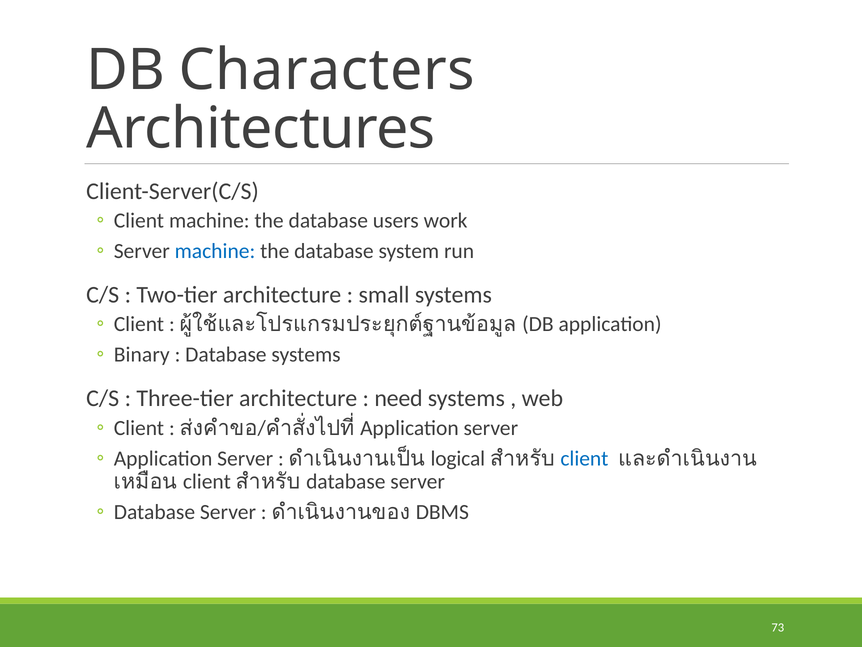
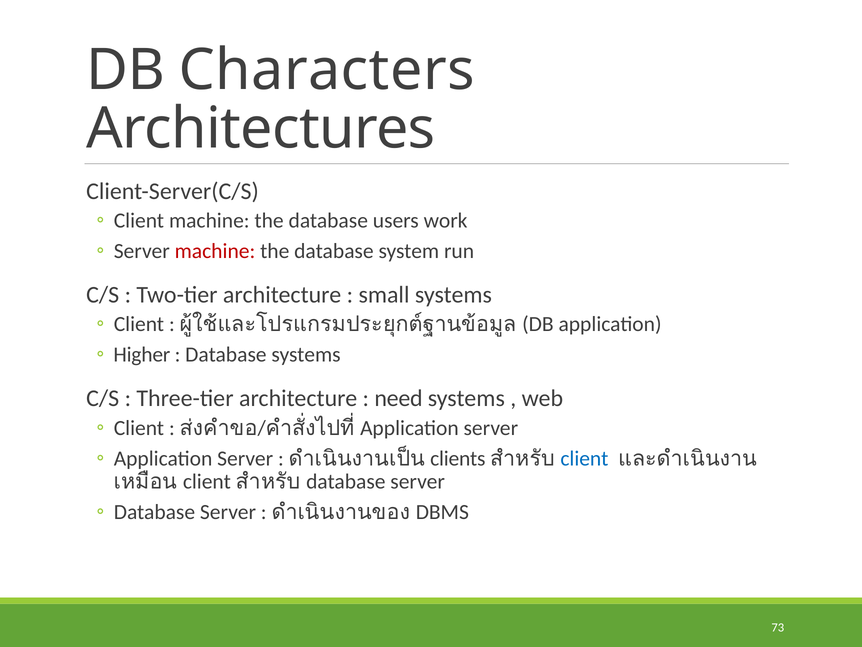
machine colour: blue -> red (215, 251)
Binary: Binary -> Higher (142, 355)
logical: logical -> clients (458, 458)
